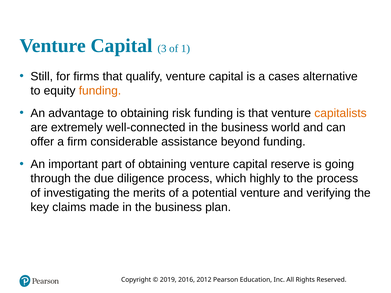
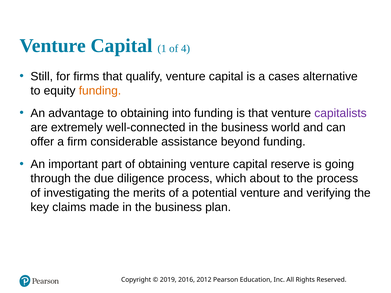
3: 3 -> 1 (162, 49)
1: 1 -> 4 (185, 49)
risk: risk -> into (181, 113)
capitalists colour: orange -> purple (341, 113)
highly: highly -> about (265, 179)
